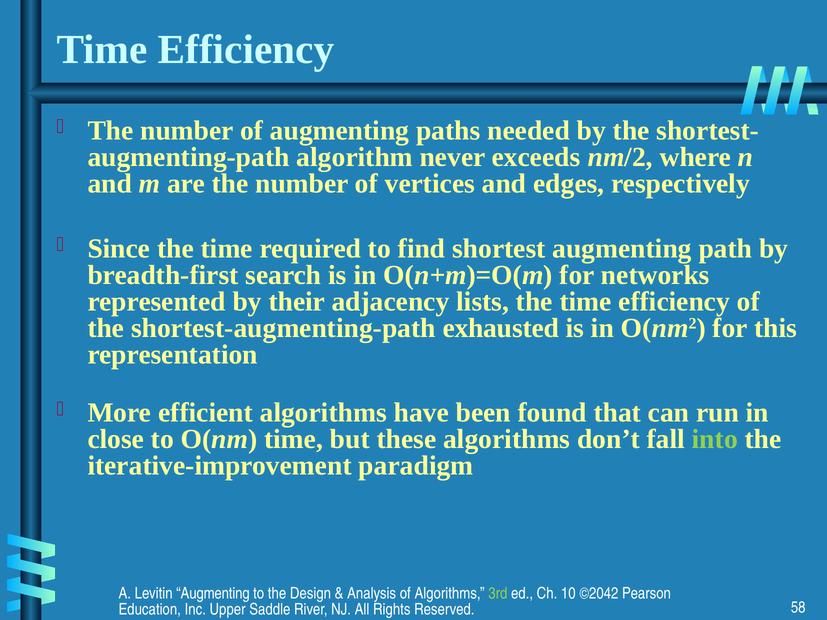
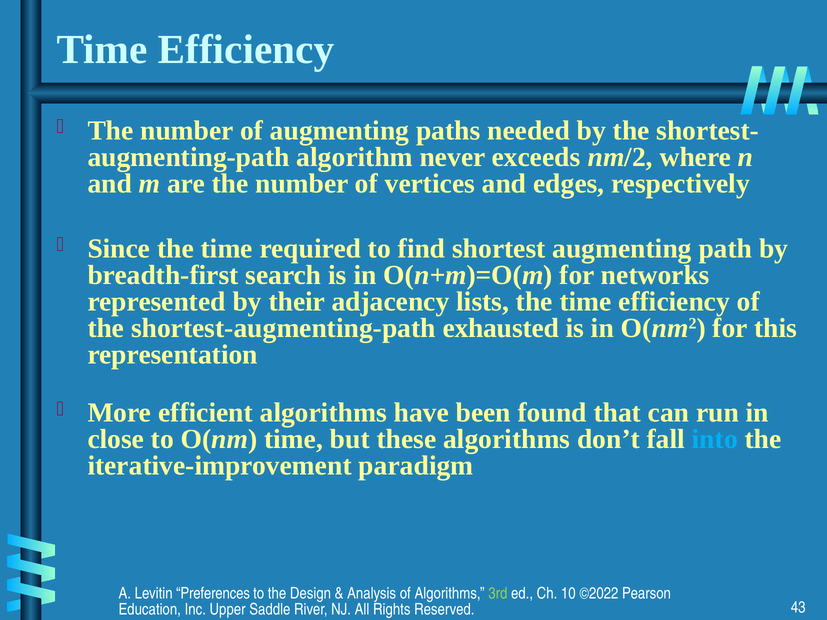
into colour: light green -> light blue (715, 440)
Levitin Augmenting: Augmenting -> Preferences (213, 594)
©2042: ©2042 -> ©2022 (599, 594)
58: 58 -> 43 (798, 608)
